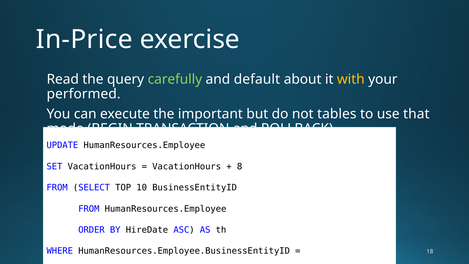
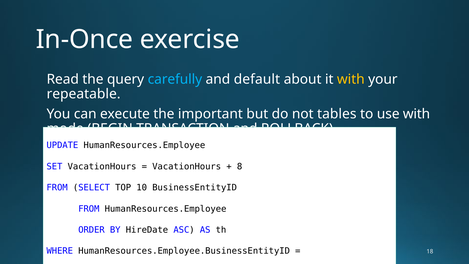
In-Price: In-Price -> In-Once (84, 39)
carefully colour: light green -> light blue (175, 79)
performed: performed -> repeatable (84, 94)
use that: that -> with (416, 114)
